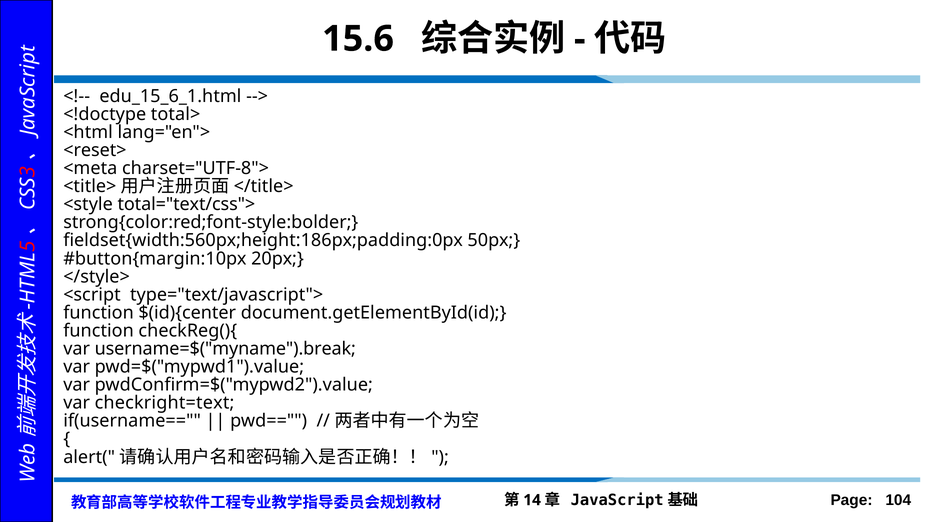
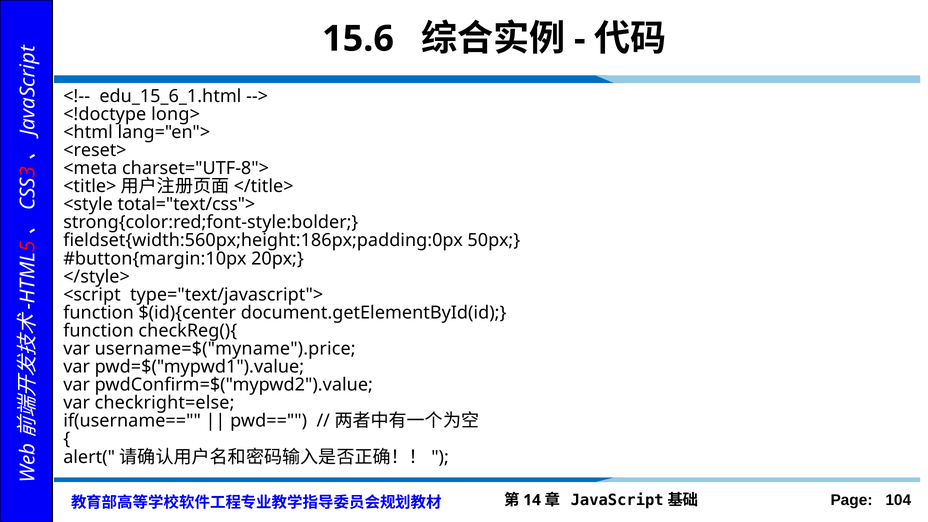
total>: total> -> long> (176, 114)
username=$("myname").break: username=$("myname").break -> username=$("myname").price (225, 349)
checkright=text: checkright=text -> checkright=else (165, 403)
